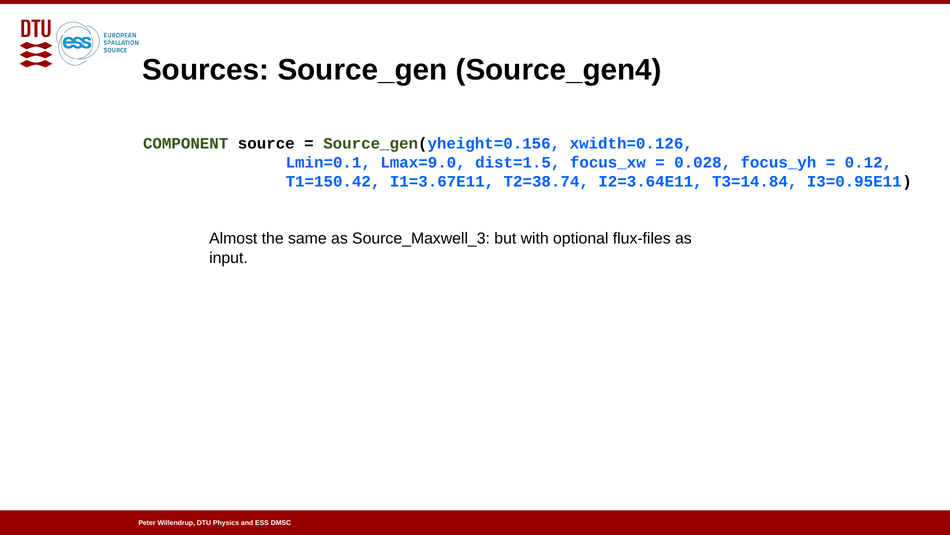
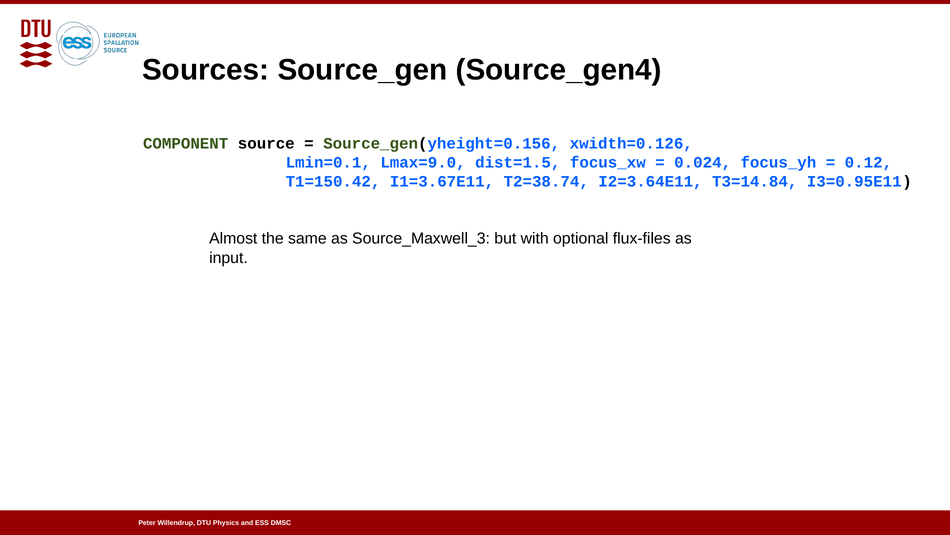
0.028: 0.028 -> 0.024 (703, 162)
